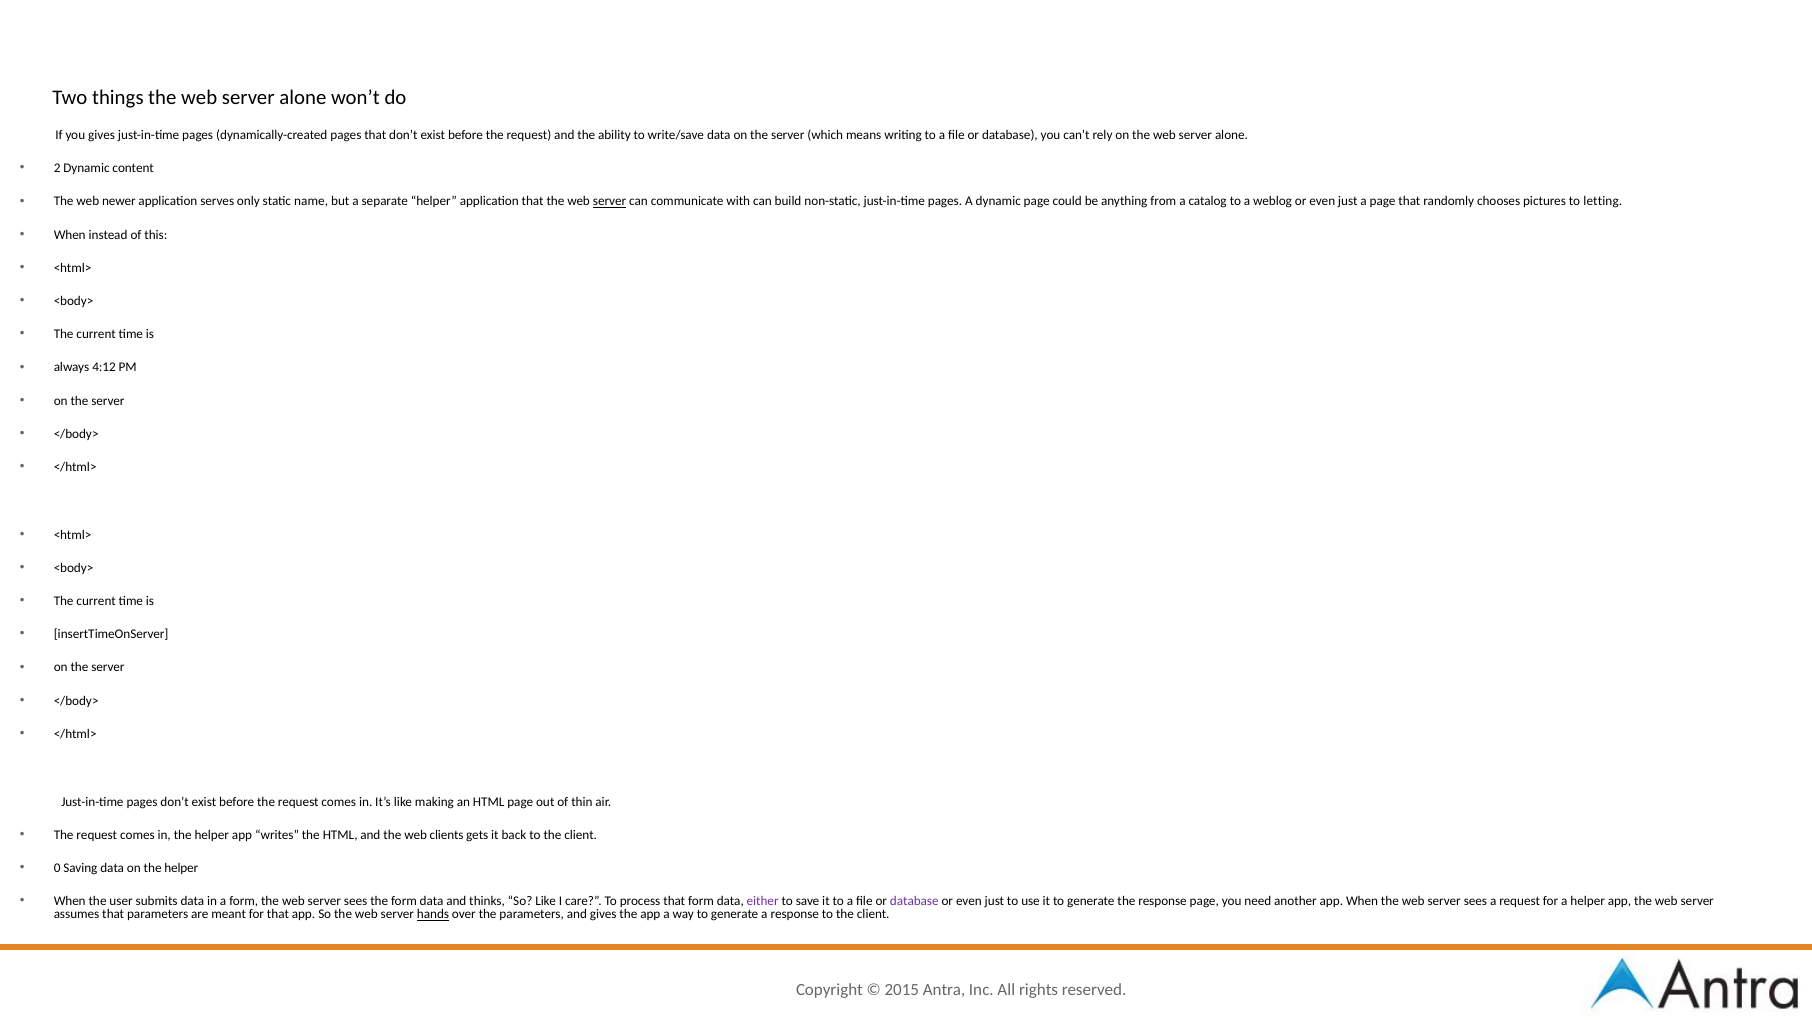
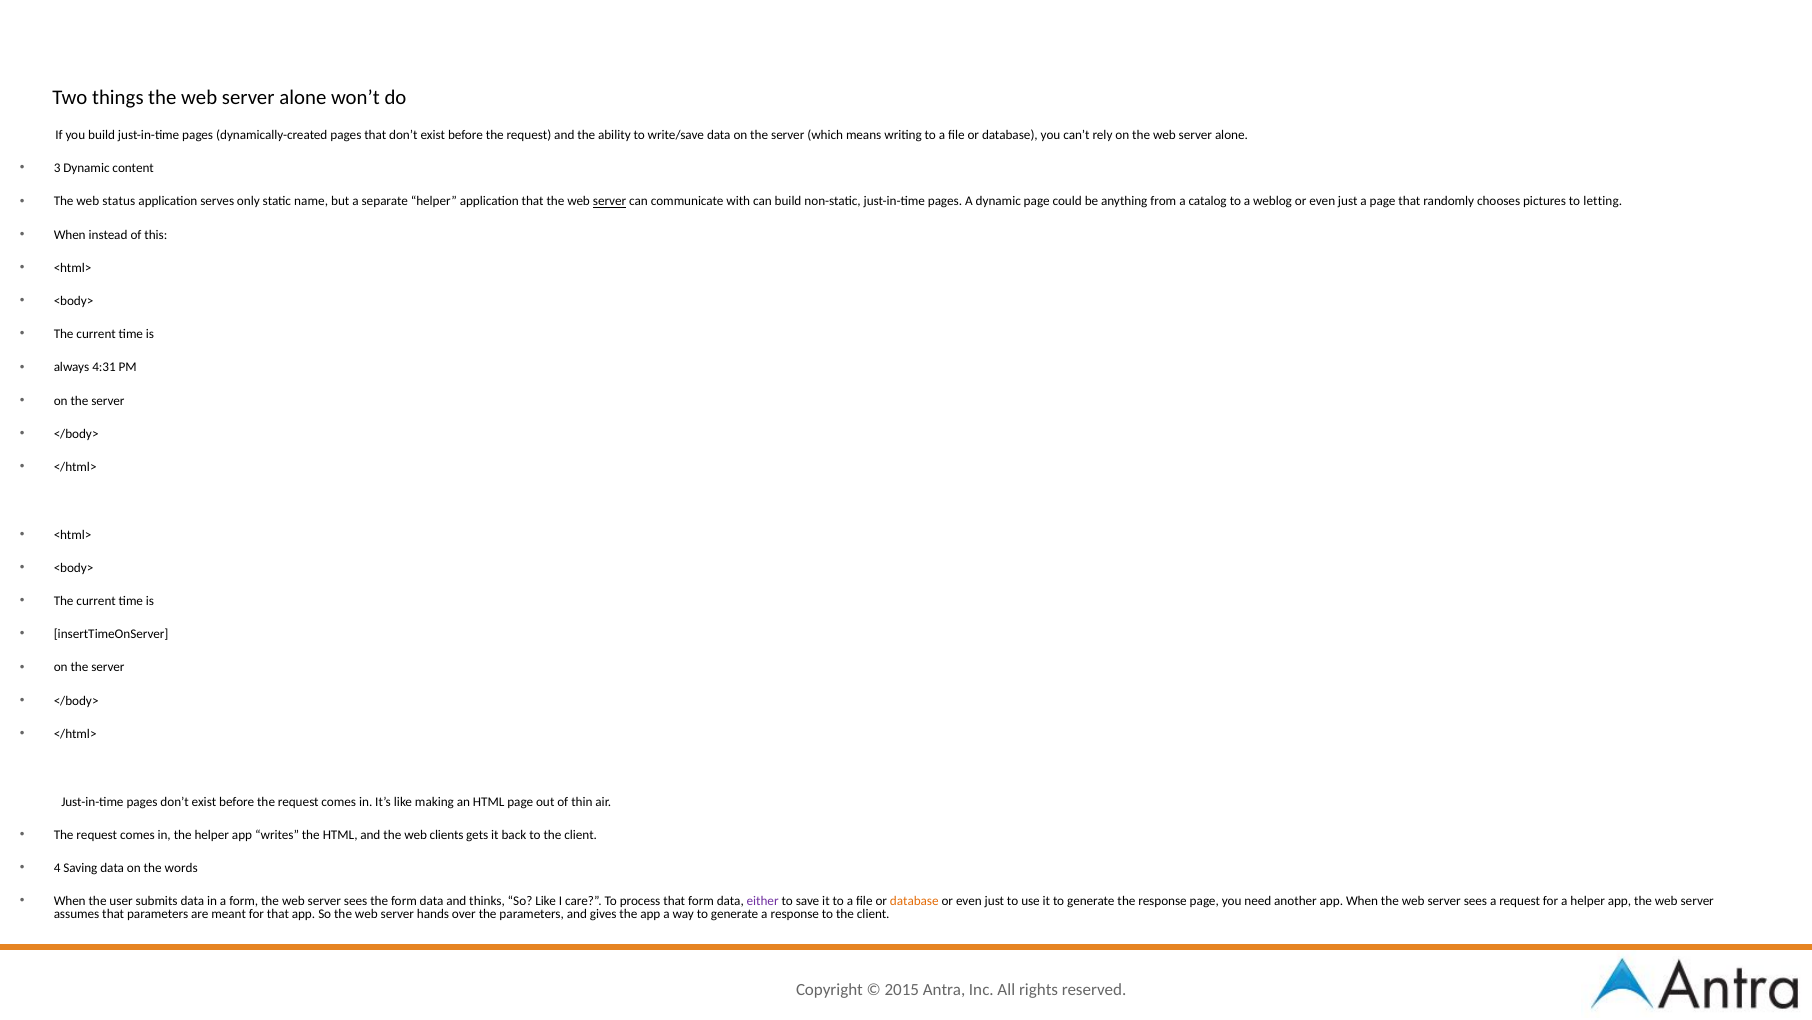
you gives: gives -> build (102, 135)
2: 2 -> 3 (57, 168)
newer: newer -> status (119, 201)
4:12: 4:12 -> 4:31 (104, 367)
0: 0 -> 4 (57, 868)
on the helper: helper -> words (181, 868)
database colour: purple -> orange (914, 901)
hands underline: present -> none (433, 914)
